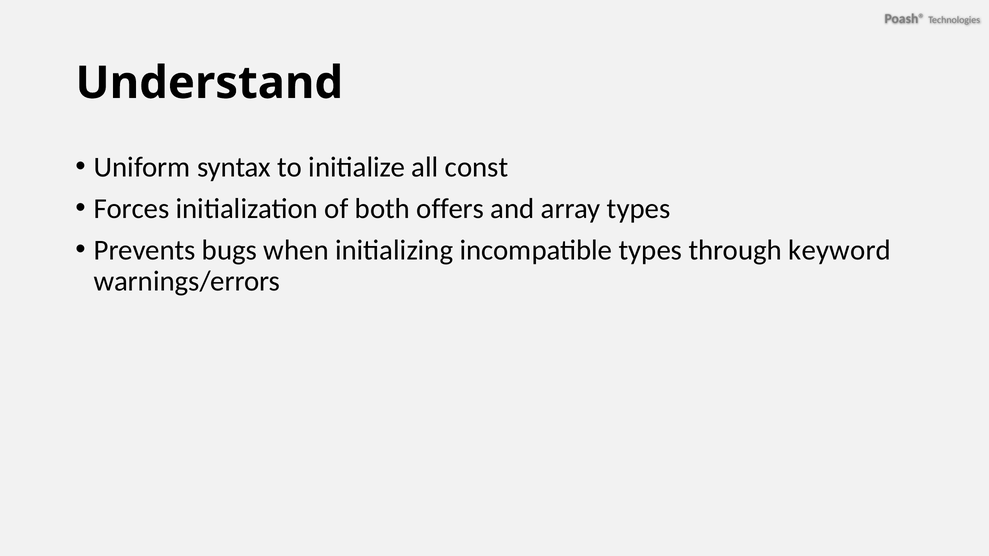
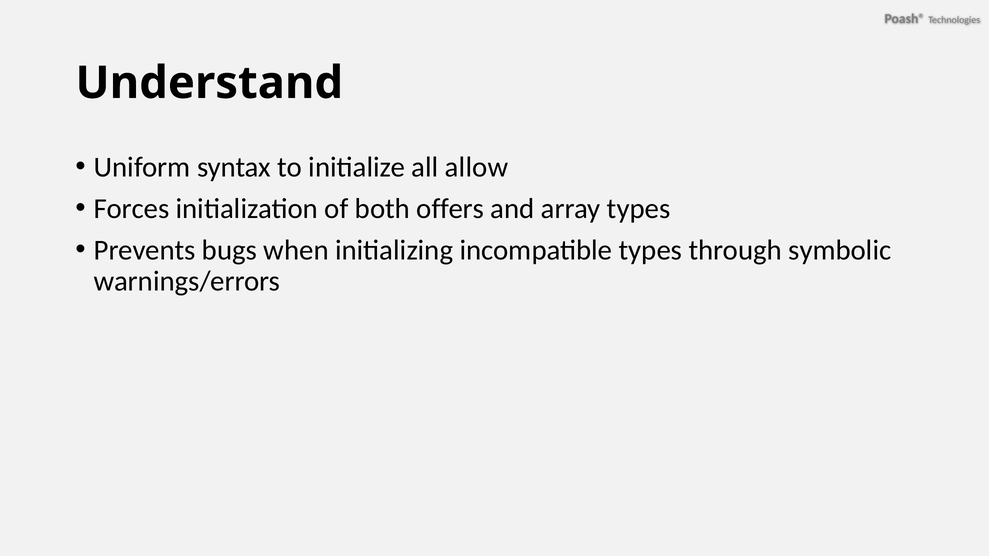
const: const -> allow (477, 167)
keyword: keyword -> symbolic (840, 250)
